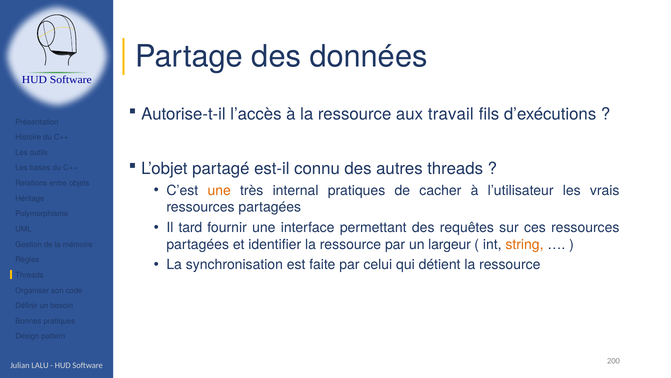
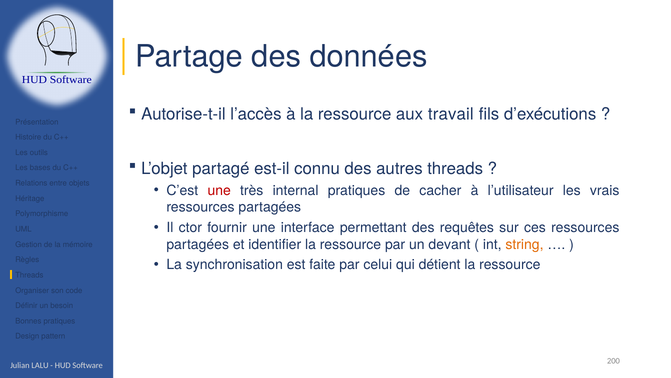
une colour: orange -> red (219, 190)
tard: tard -> ctor (190, 227)
largeur: largeur -> devant (449, 244)
